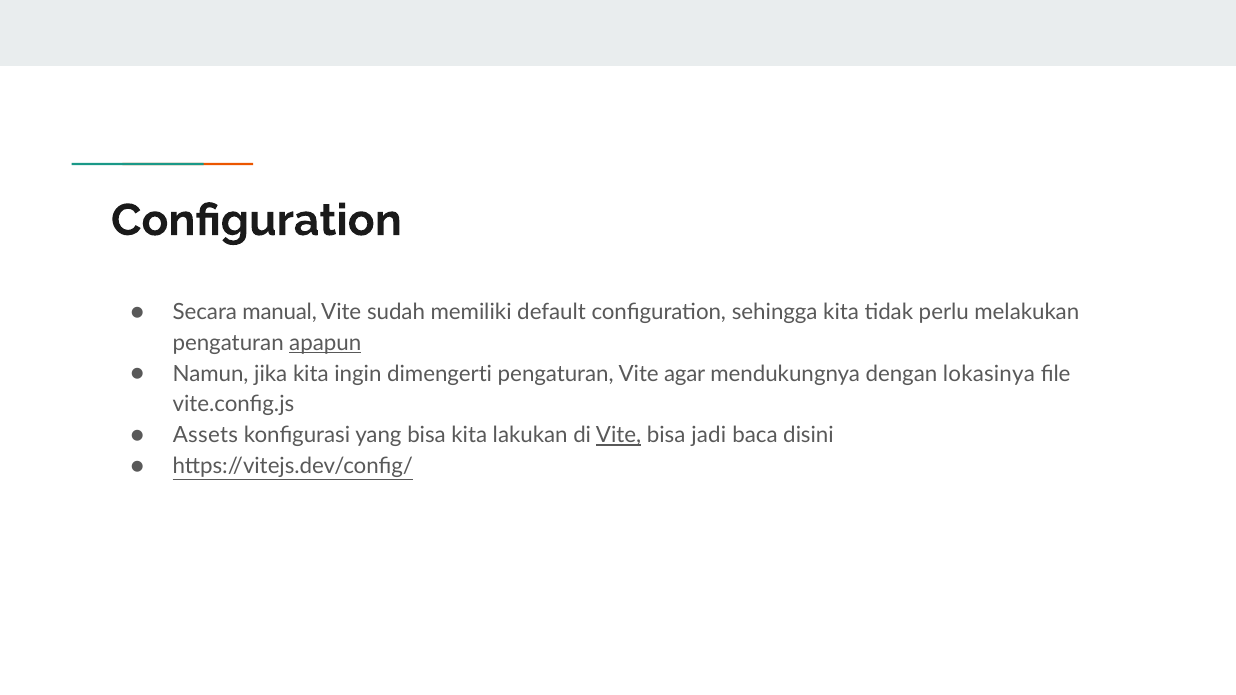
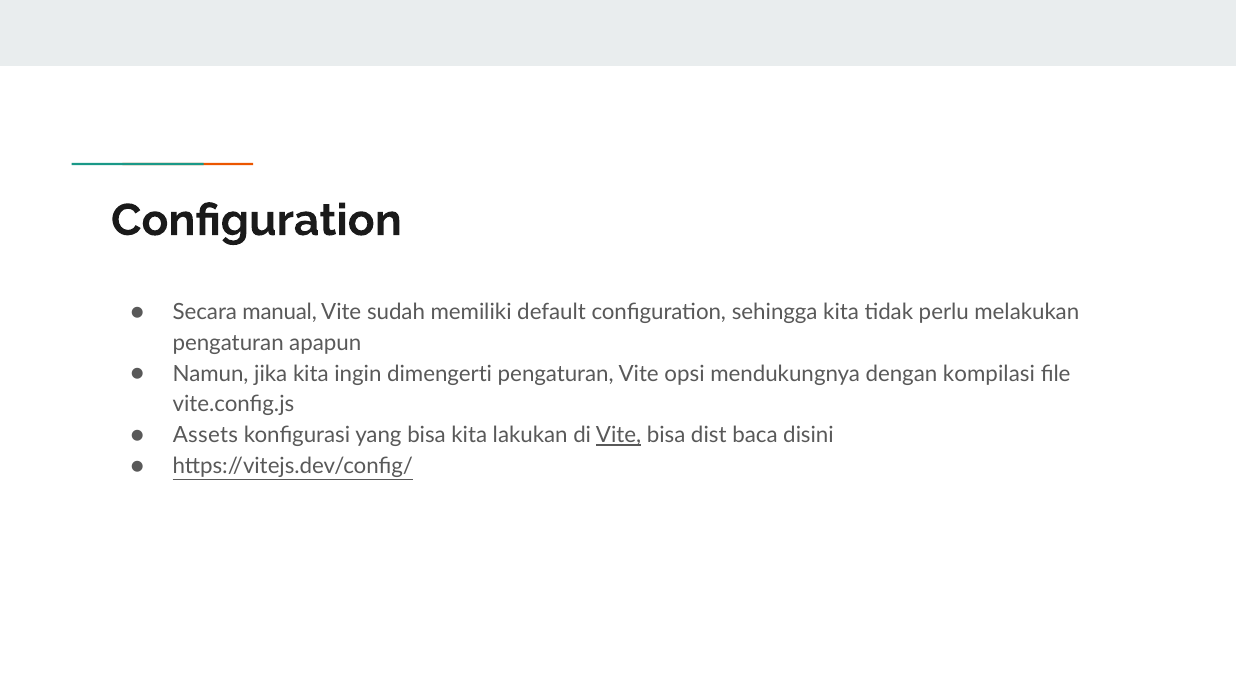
apapun underline: present -> none (325, 343)
agar: agar -> opsi (685, 374)
lokasinya: lokasinya -> kompilasi (989, 374)
jadi: jadi -> dist (709, 436)
